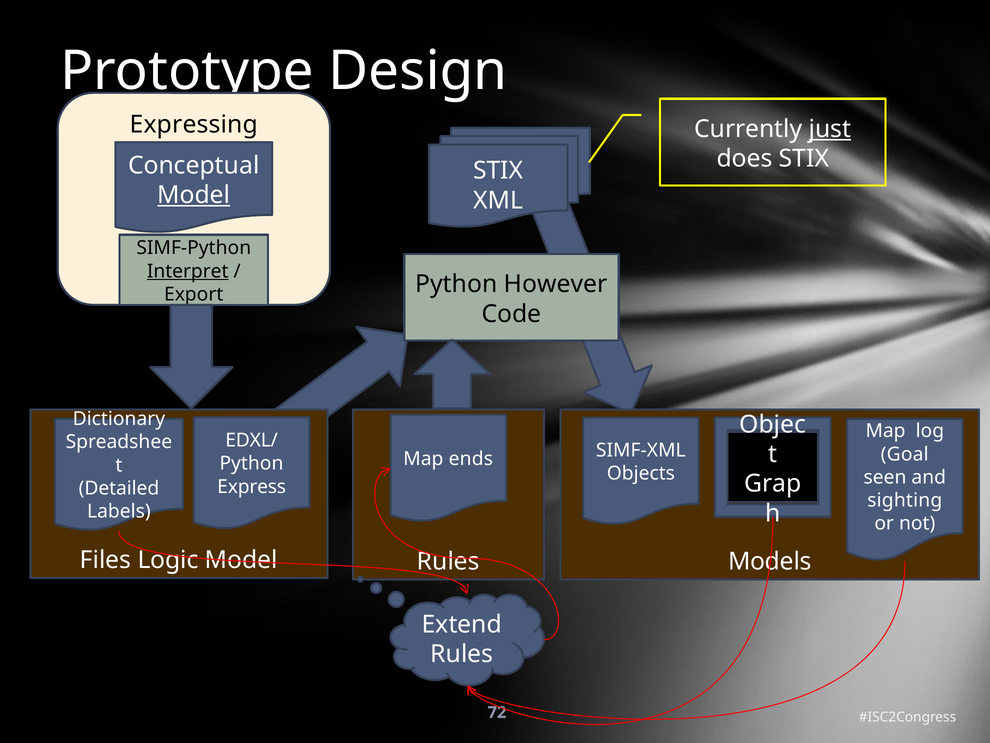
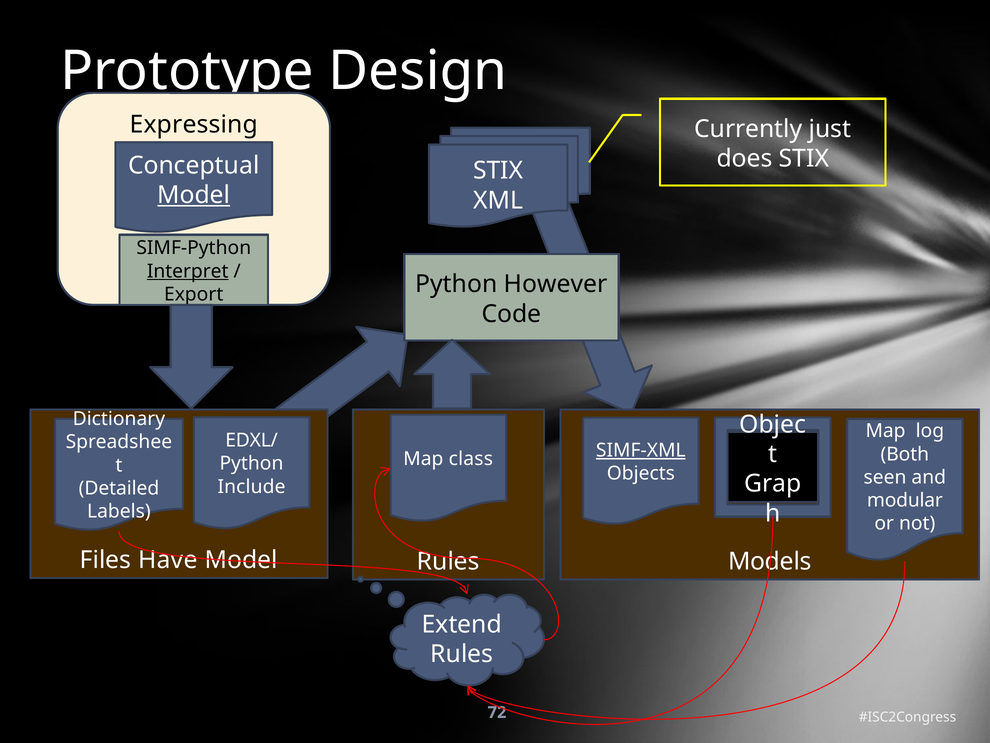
just underline: present -> none (830, 129)
SIMF-XML underline: none -> present (641, 450)
Goal: Goal -> Both (905, 454)
ends: ends -> class (471, 459)
Express: Express -> Include (252, 486)
sighting: sighting -> modular (905, 500)
Logic: Logic -> Have (168, 560)
